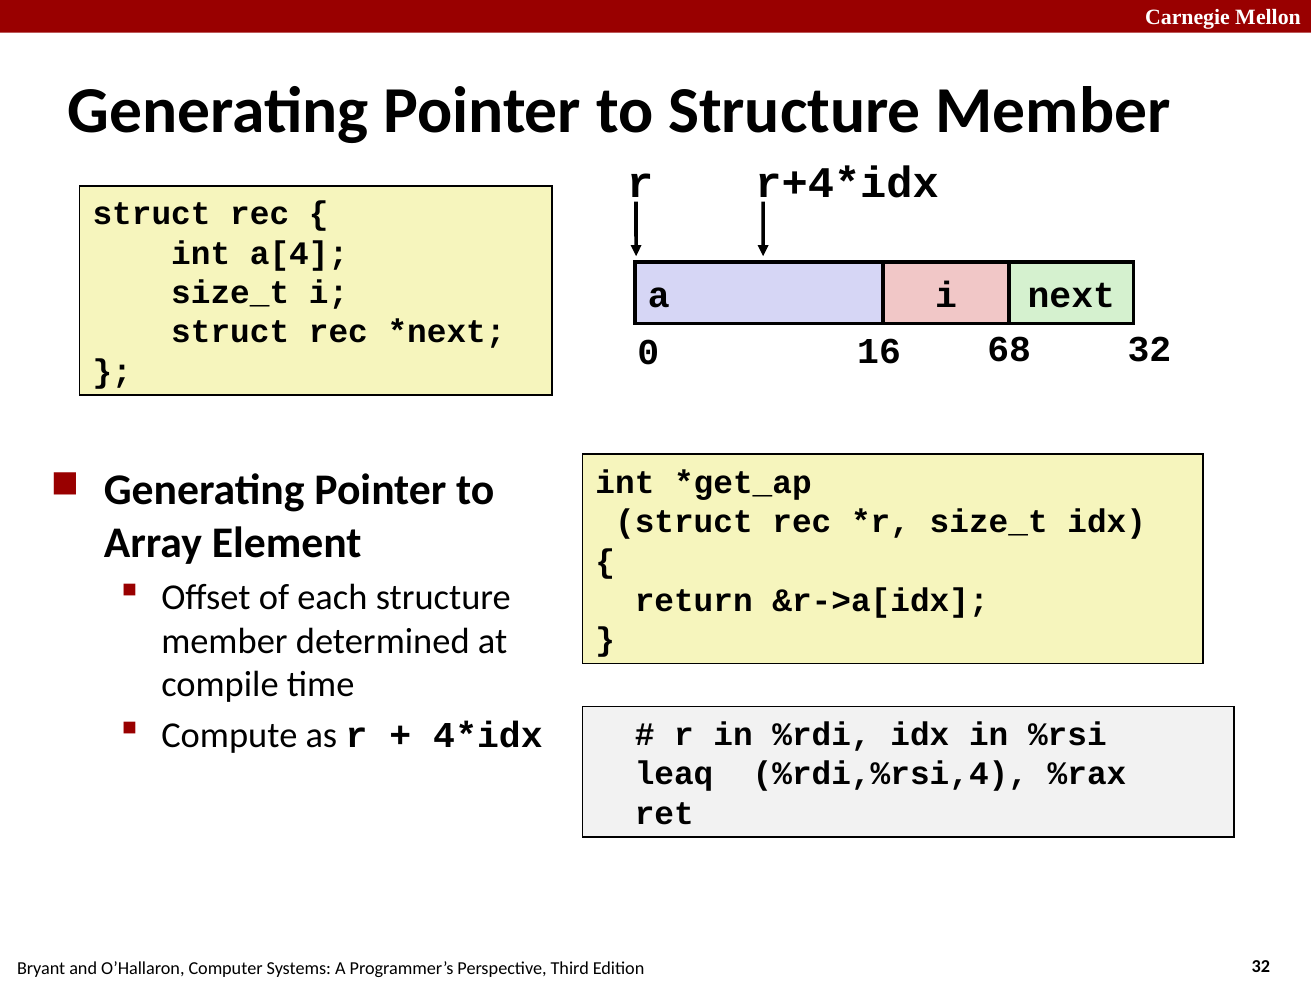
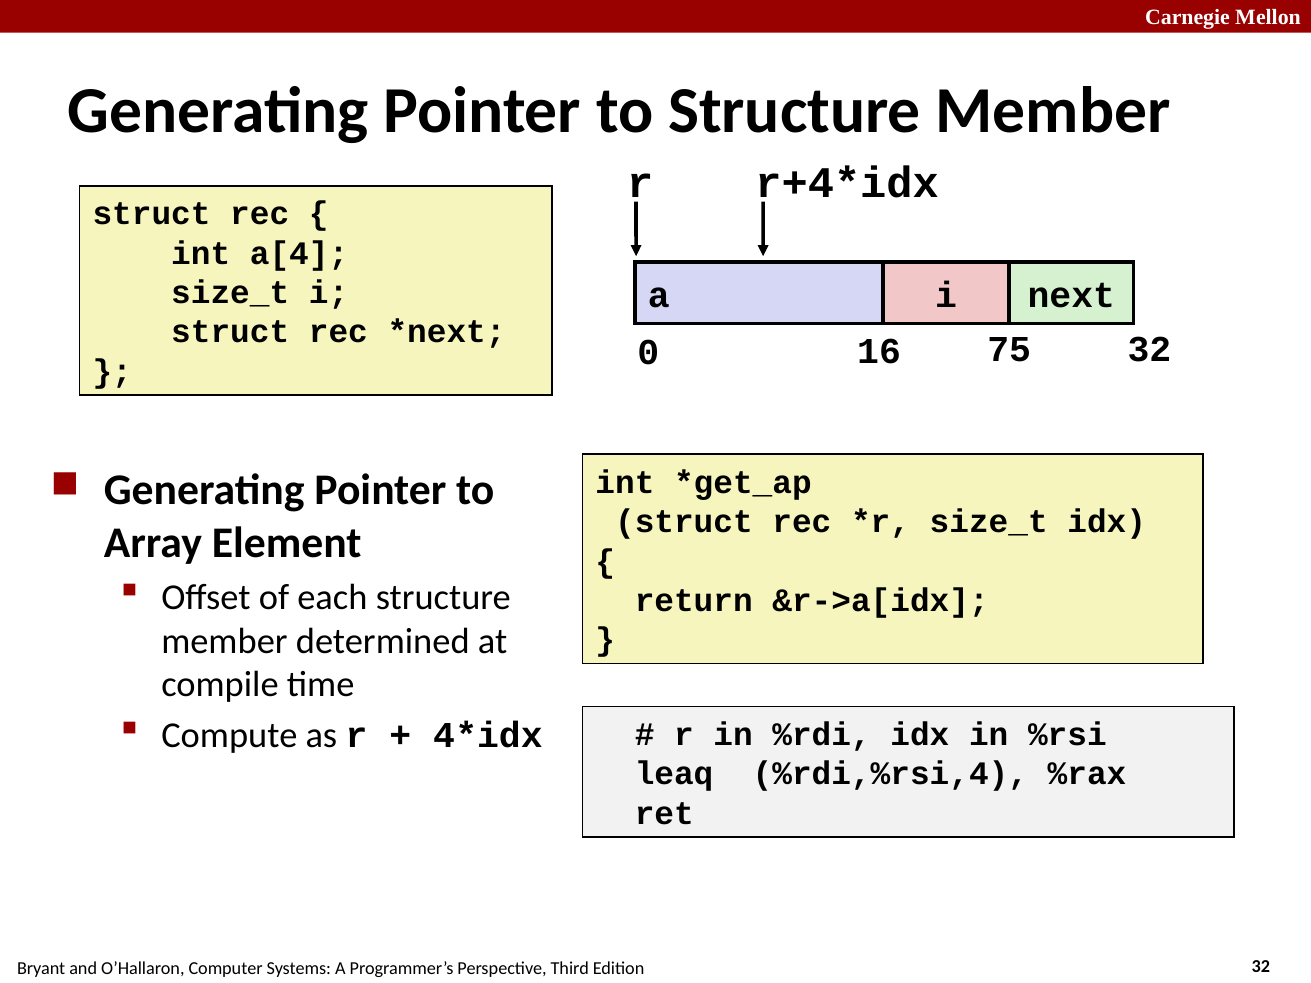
68: 68 -> 75 (1009, 350)
